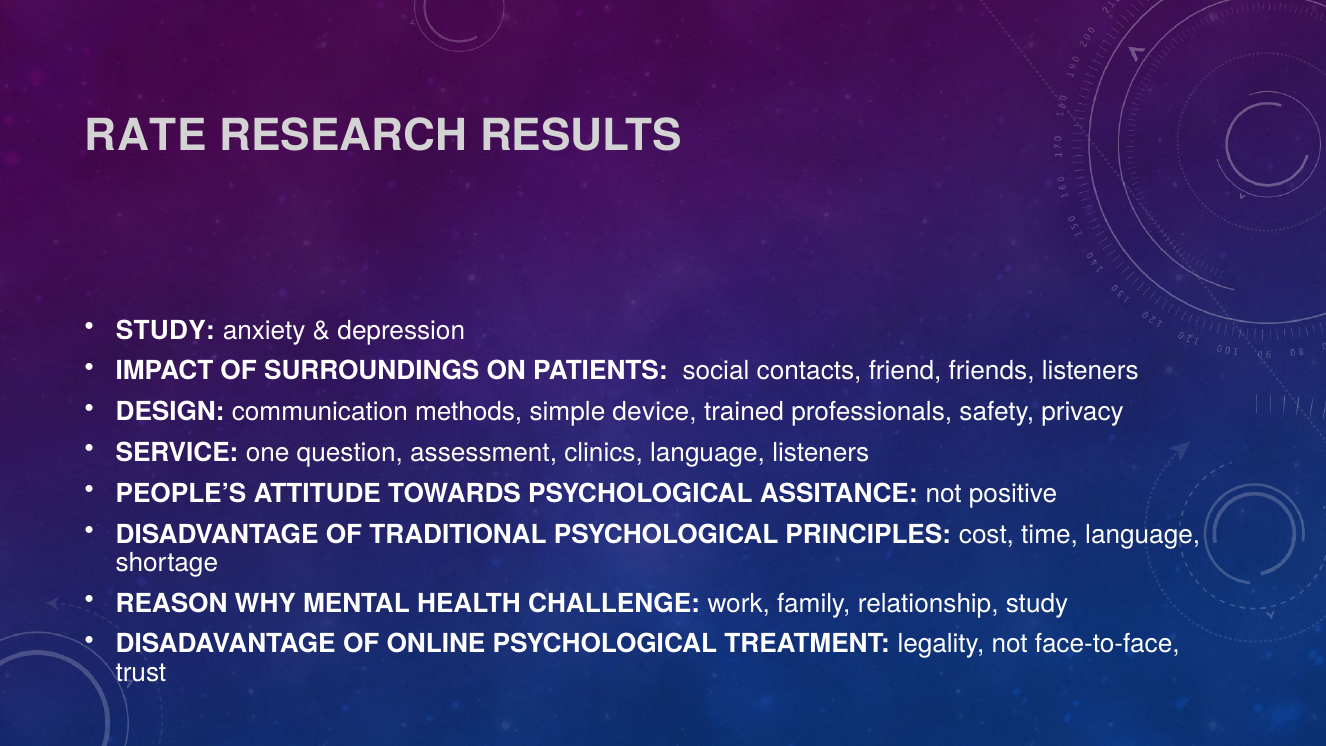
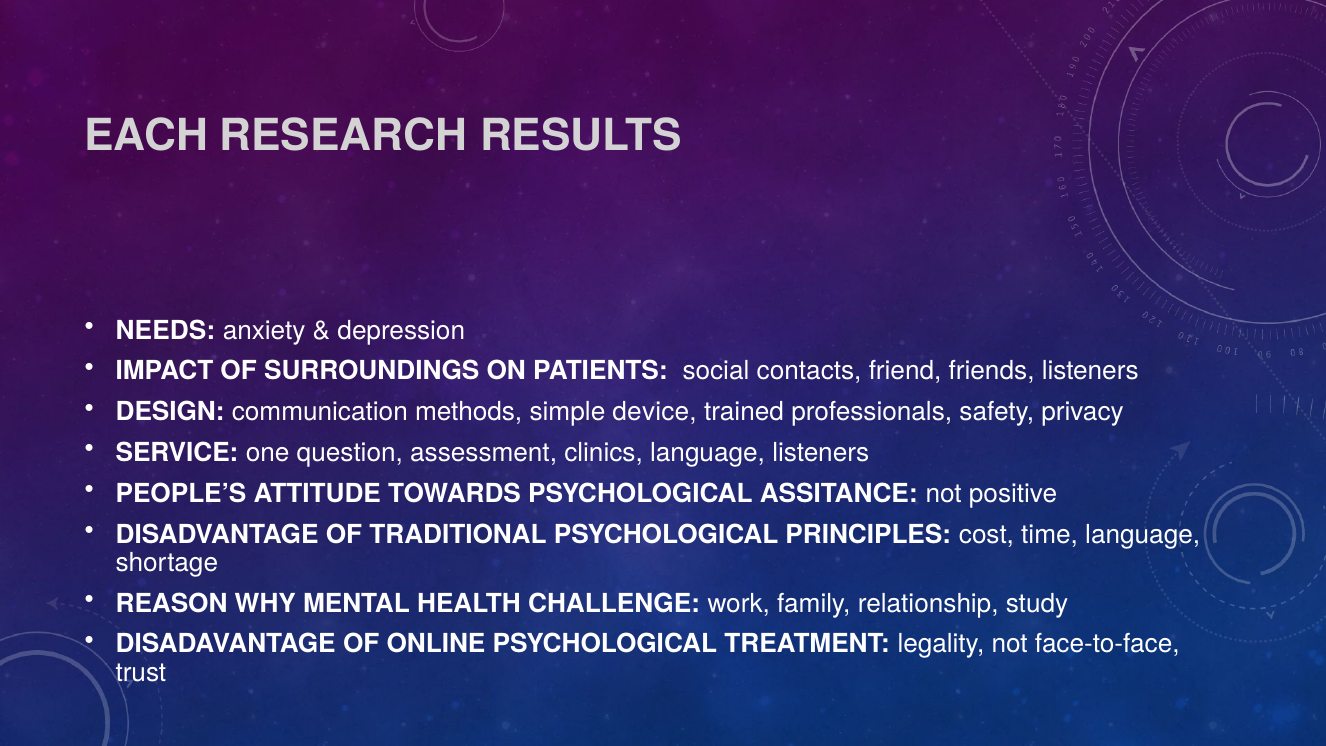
RATE: RATE -> EACH (146, 136)
STUDY: STUDY -> NEEDS (165, 330)
